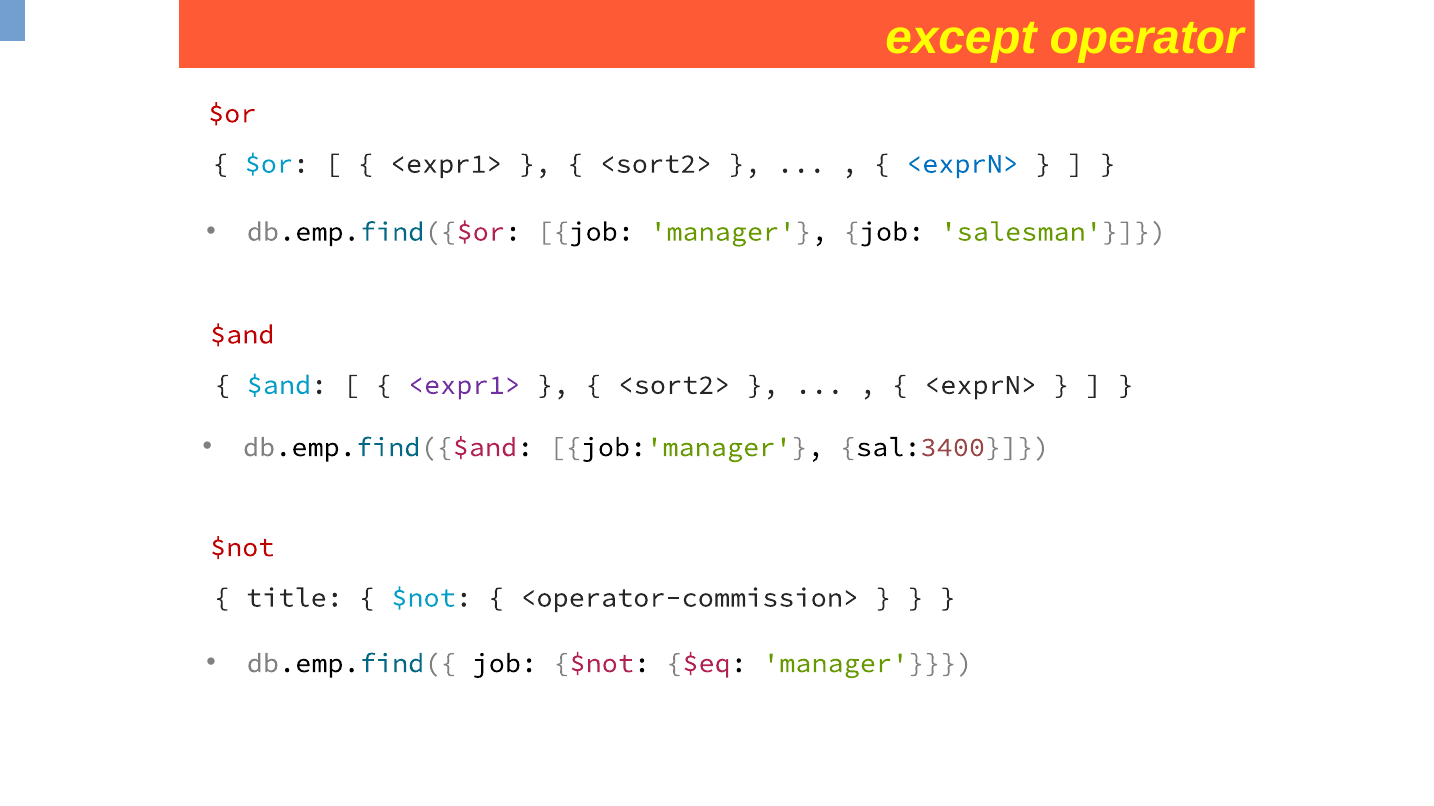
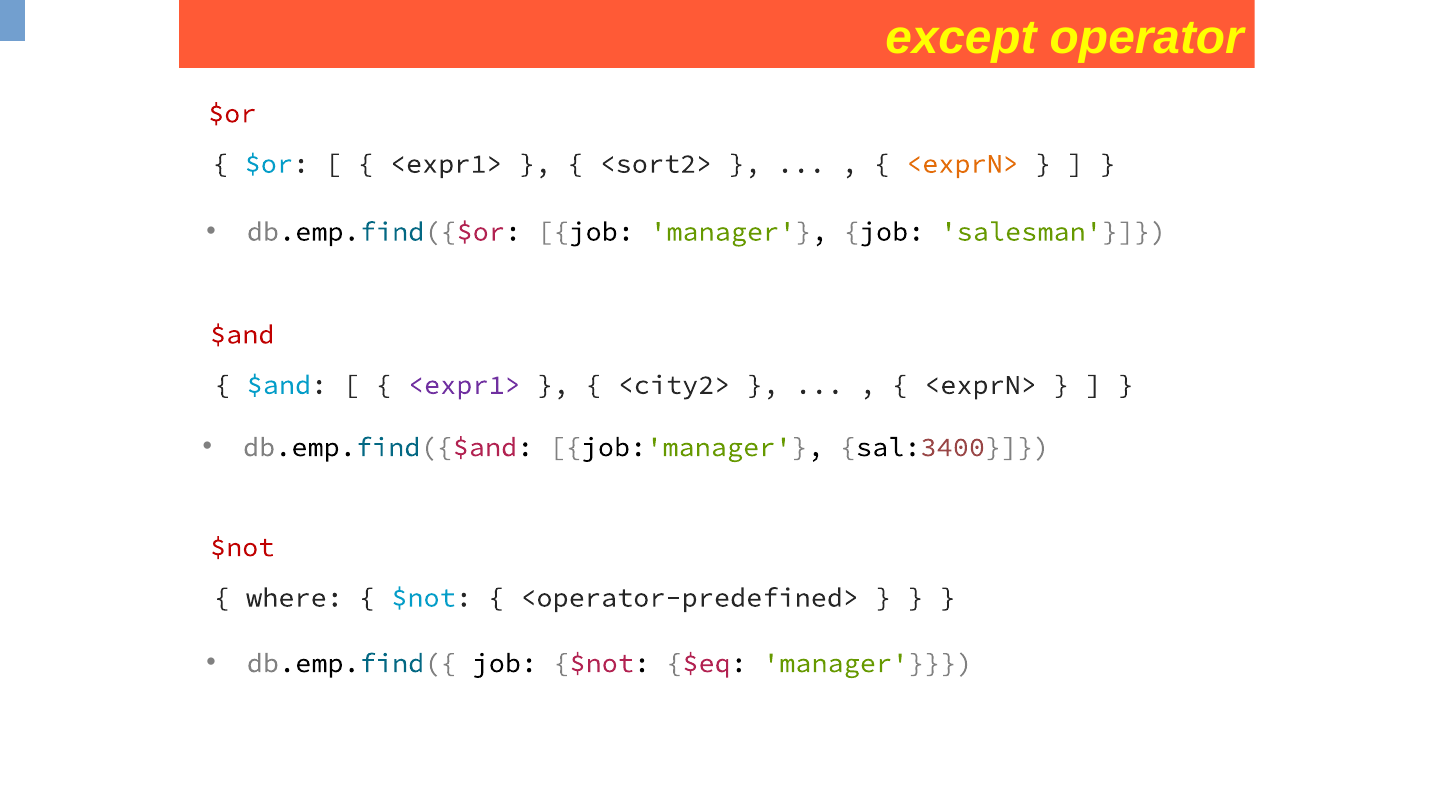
<exprN> colour: blue -> orange (962, 164)
<sort2>: <sort2> -> <city2> (674, 385)
title: title -> where (294, 598)
<operator-commission>: <operator-commission> -> <operator-predefined> (690, 598)
